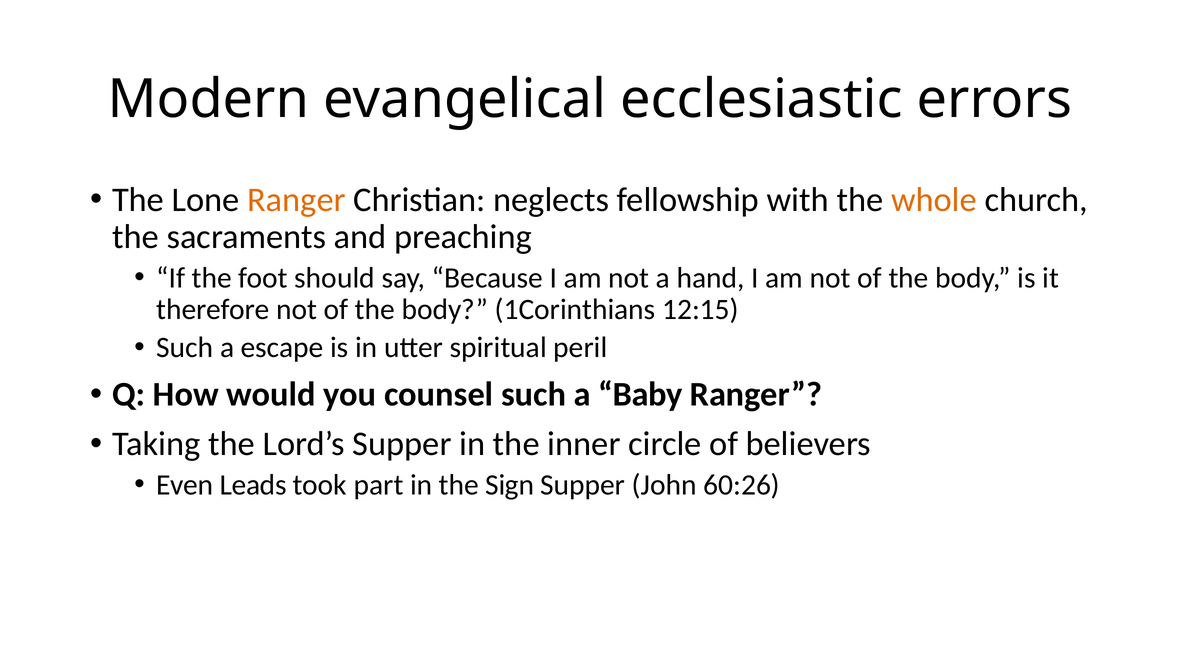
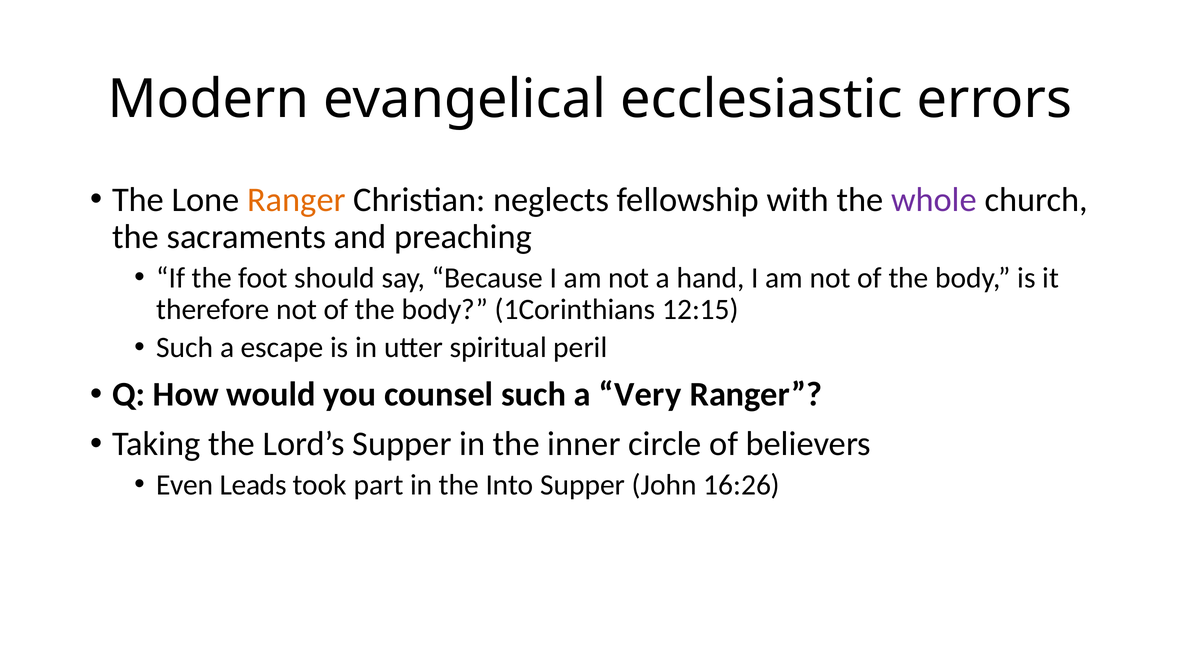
whole colour: orange -> purple (934, 200)
Baby: Baby -> Very (640, 394)
Sign: Sign -> Into (510, 484)
60:26: 60:26 -> 16:26 (742, 484)
